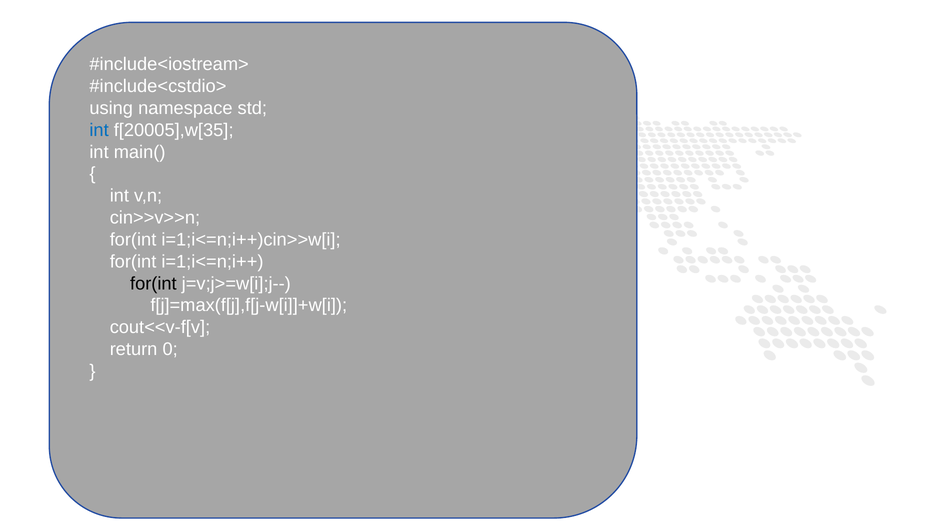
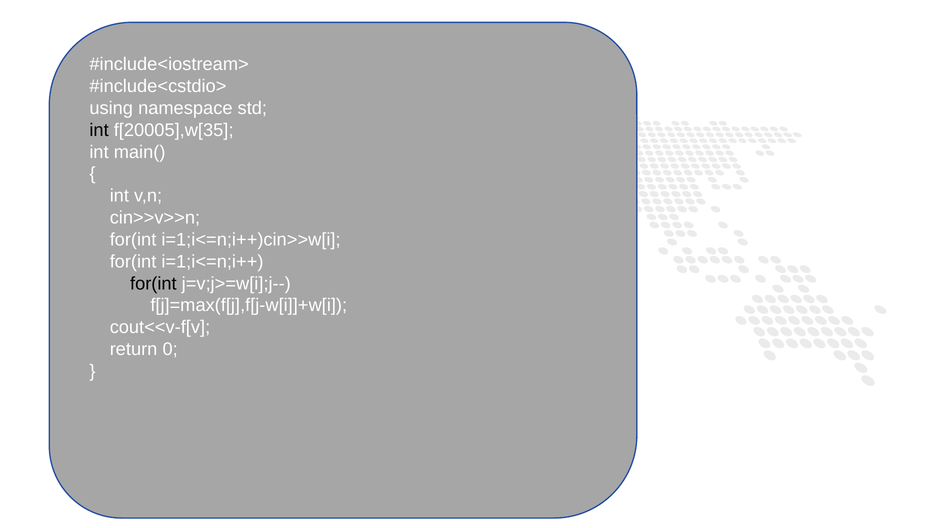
int colour: blue -> black (99, 130)
